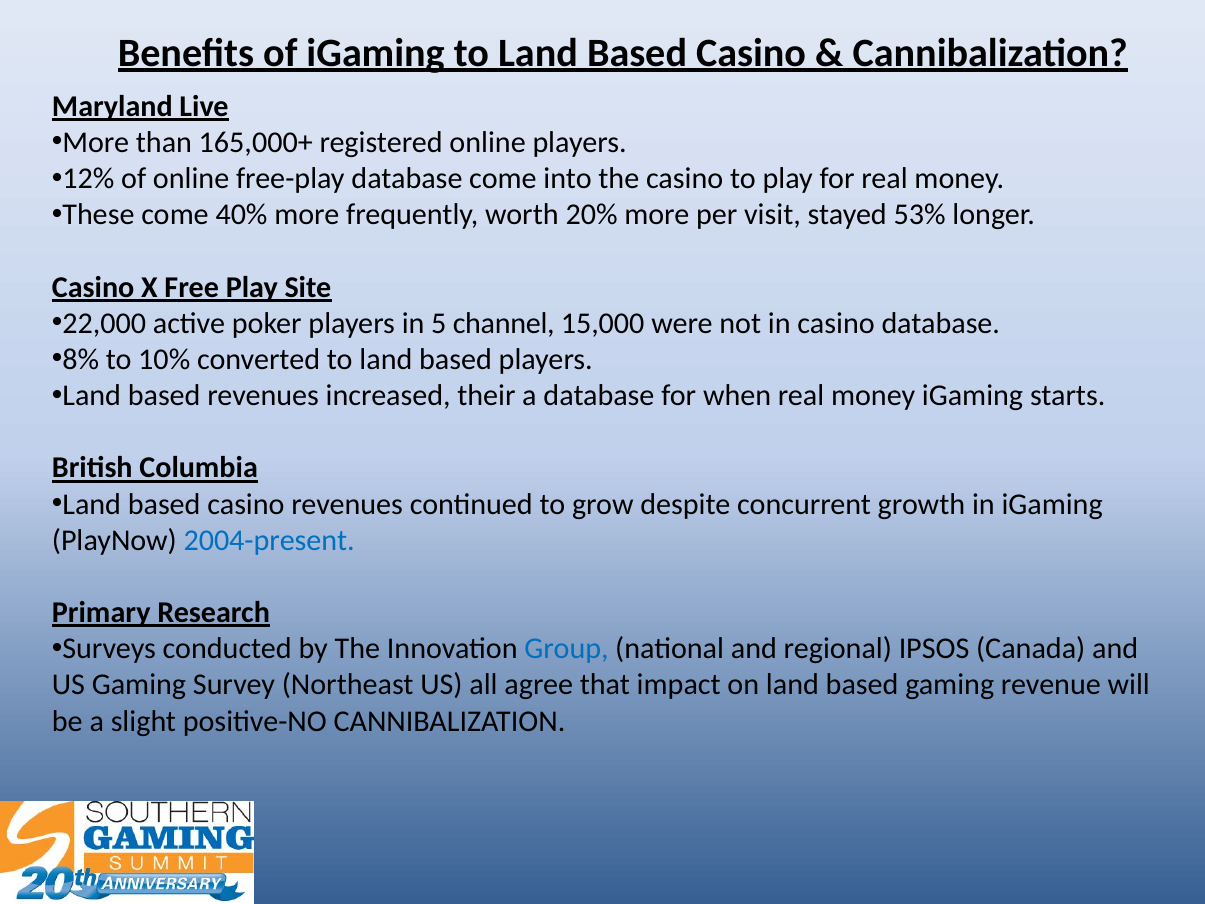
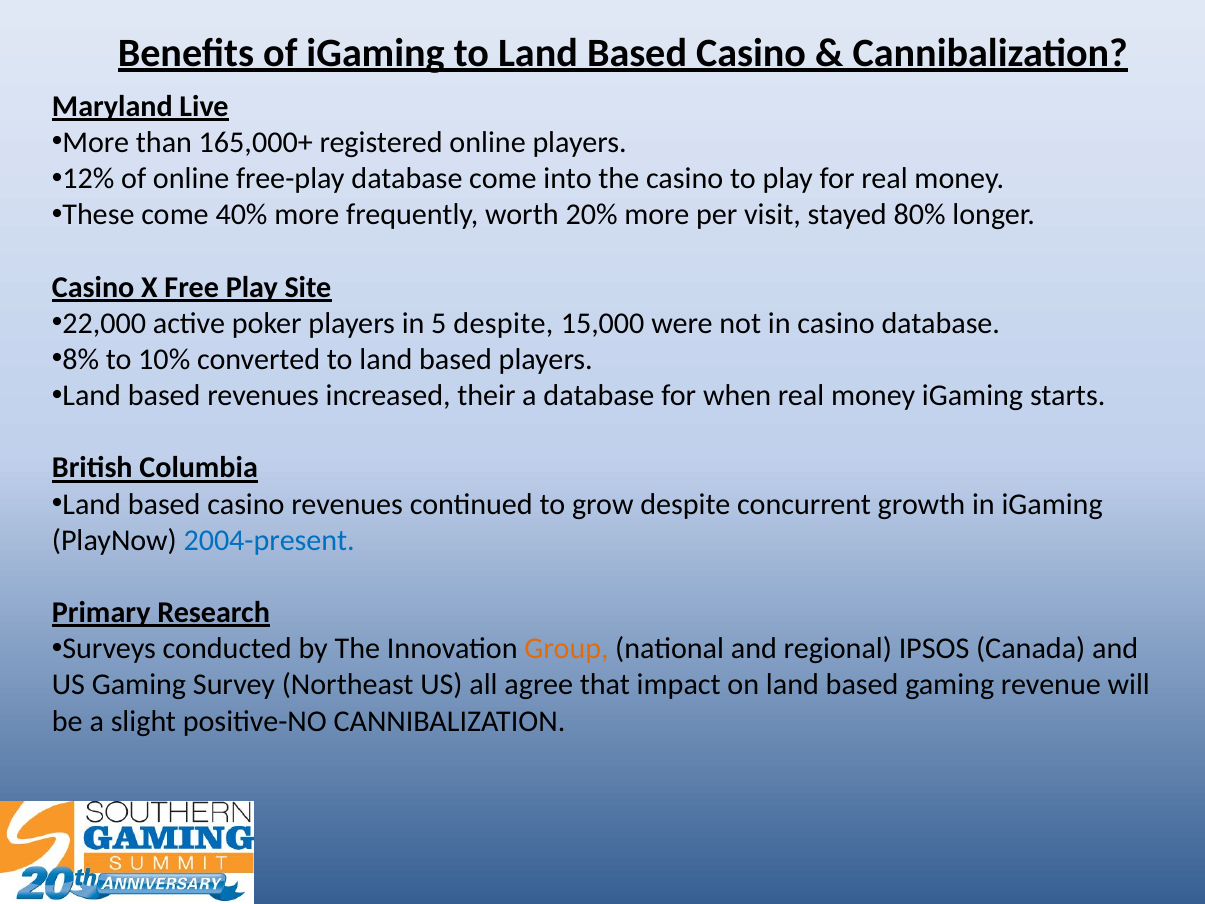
53%: 53% -> 80% (920, 215)
5 channel: channel -> despite (503, 323)
Group colour: blue -> orange (566, 649)
